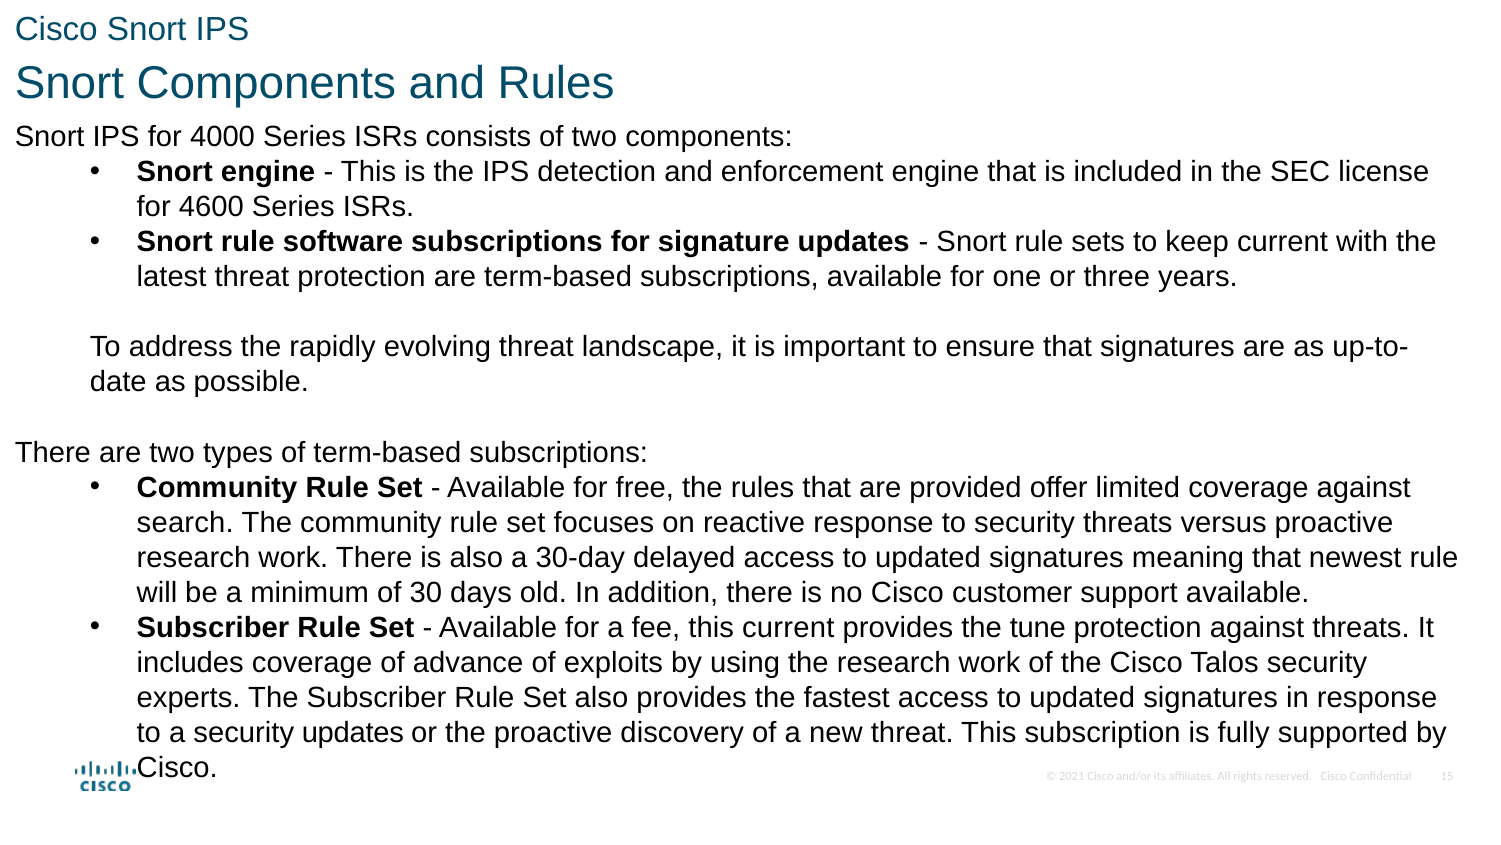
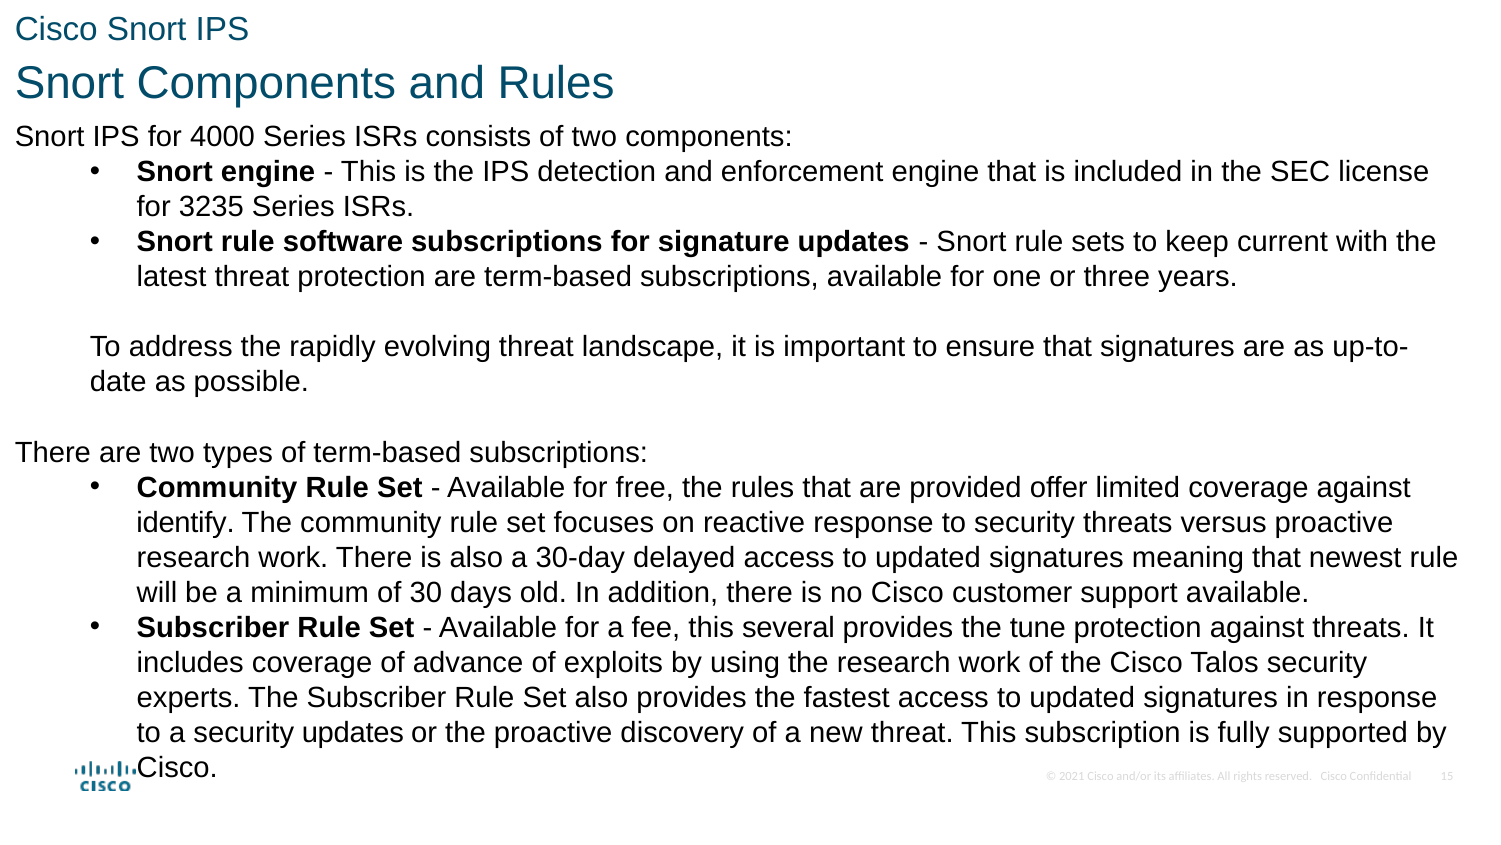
4600: 4600 -> 3235 (211, 207)
search: search -> identify (186, 522)
this current: current -> several (789, 627)
